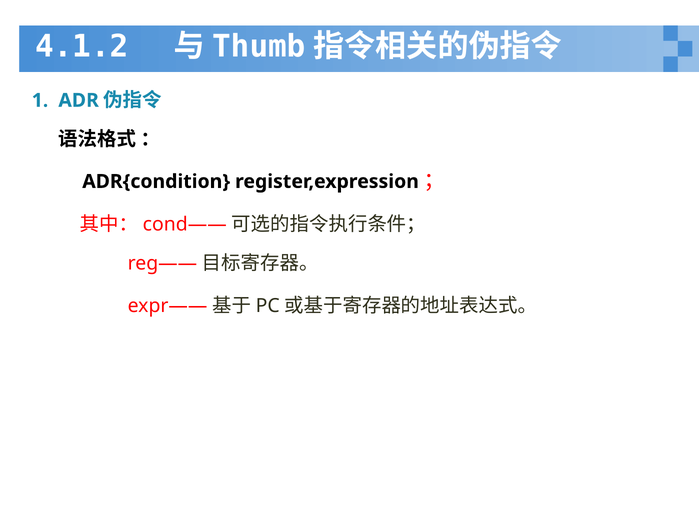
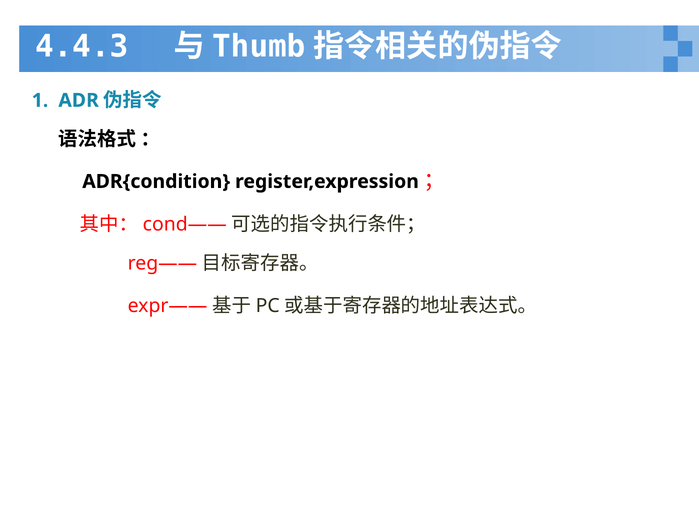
4.1.2: 4.1.2 -> 4.4.3 (82, 46)
